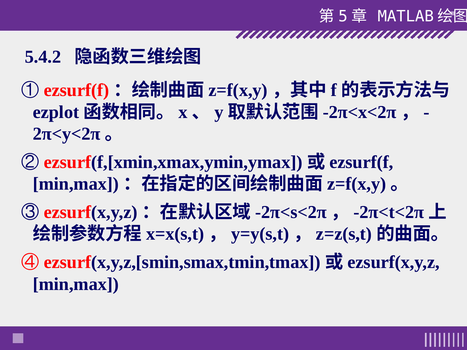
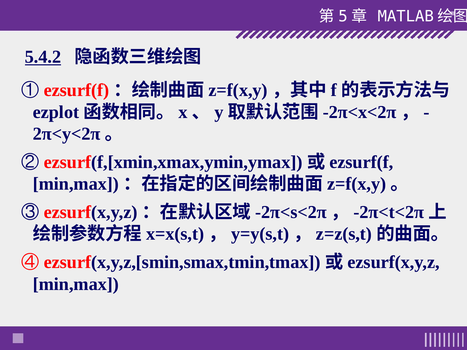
5.4.2 underline: none -> present (43, 57)
